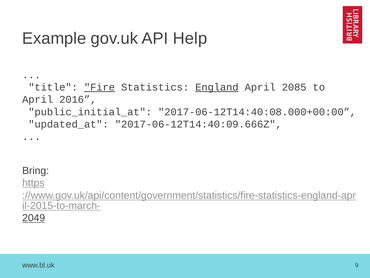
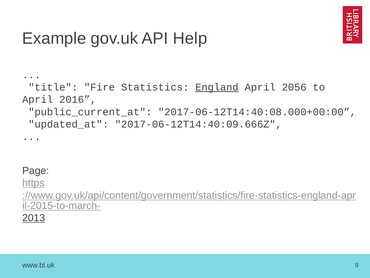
Fire underline: present -> none (99, 87)
2085: 2085 -> 2056 (294, 87)
public_initial_at: public_initial_at -> public_current_at (90, 112)
Bring: Bring -> Page (36, 170)
2049: 2049 -> 2013 (34, 218)
